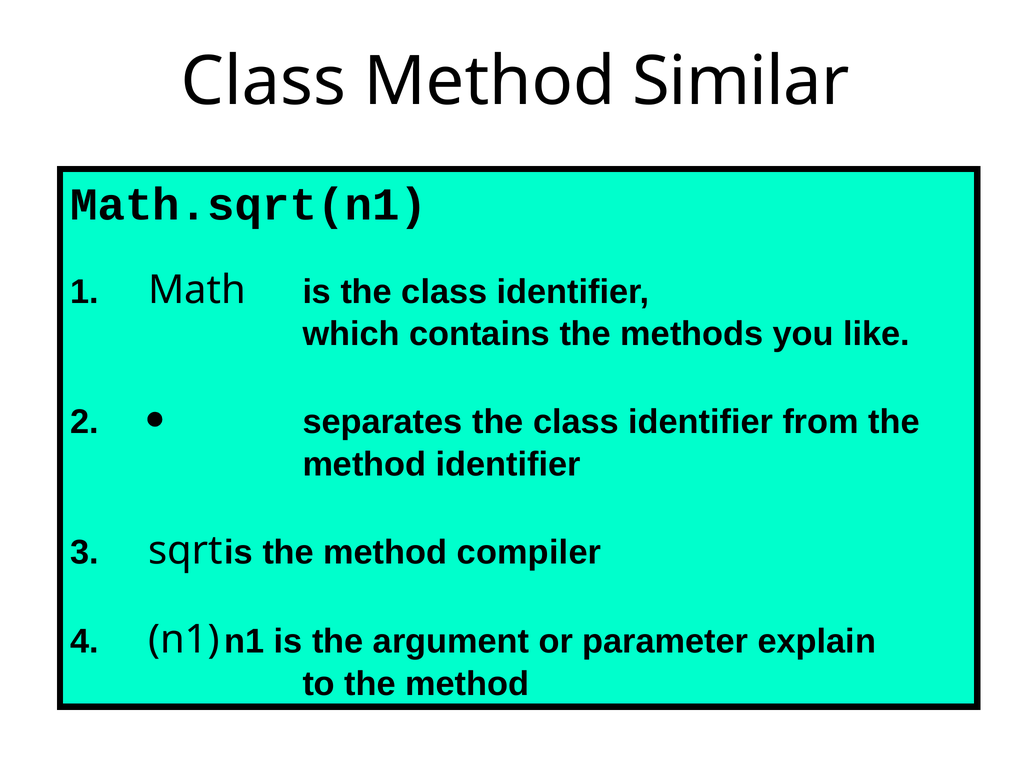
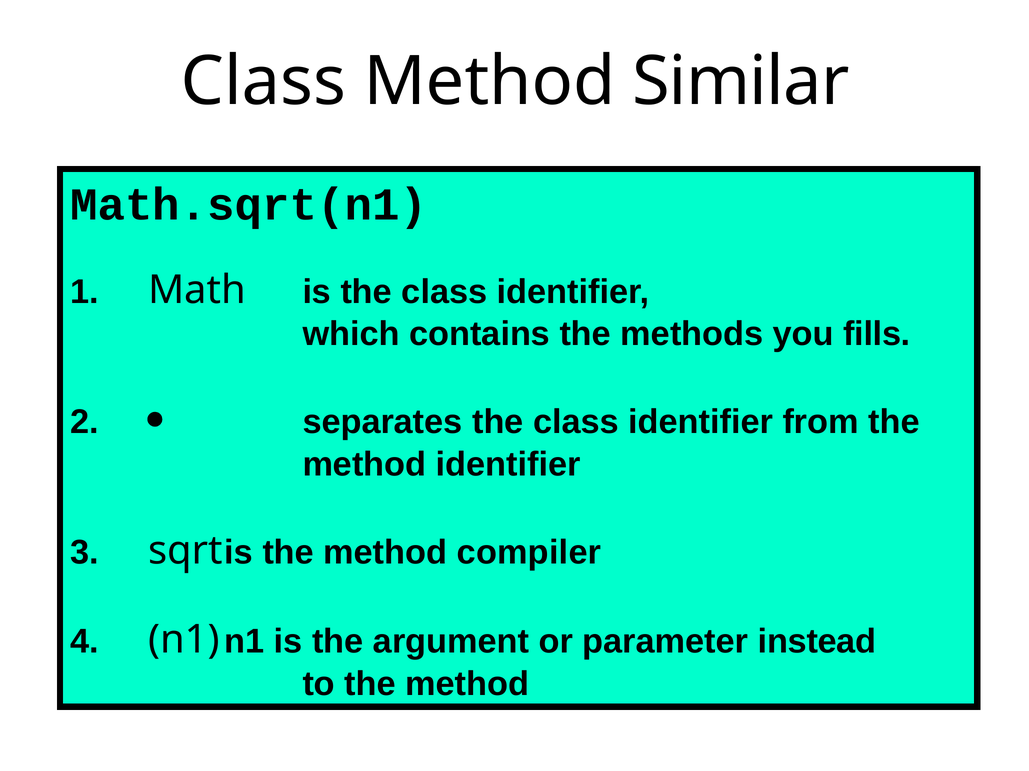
like: like -> fills (877, 334)
explain: explain -> instead (817, 642)
